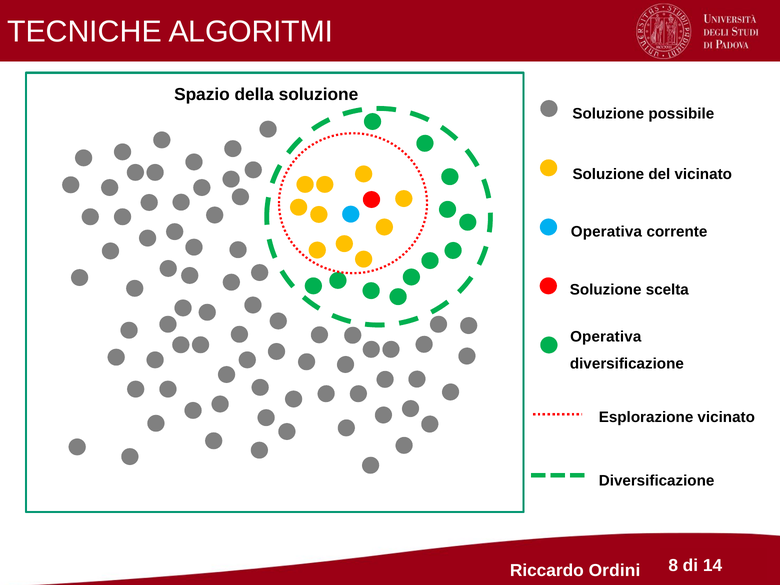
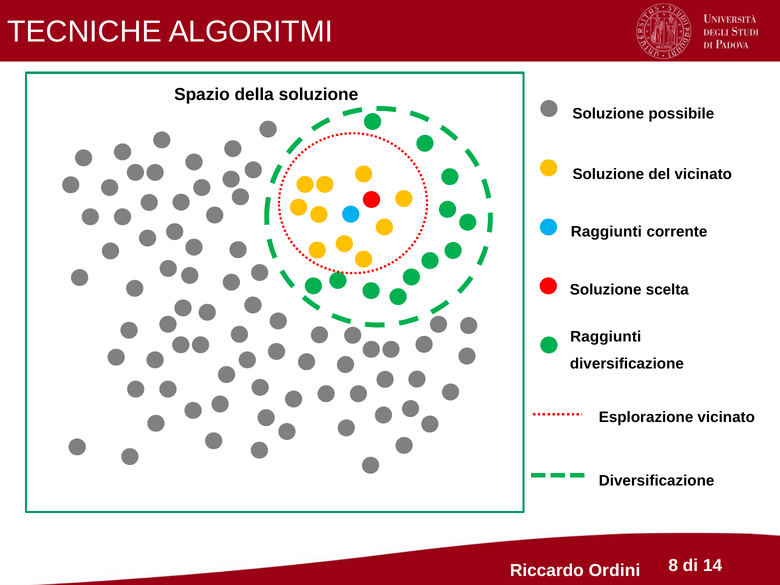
Operativa: Operativa -> Raggiunti (606, 232)
Operativa: Operativa -> Raggiunti (606, 337)
